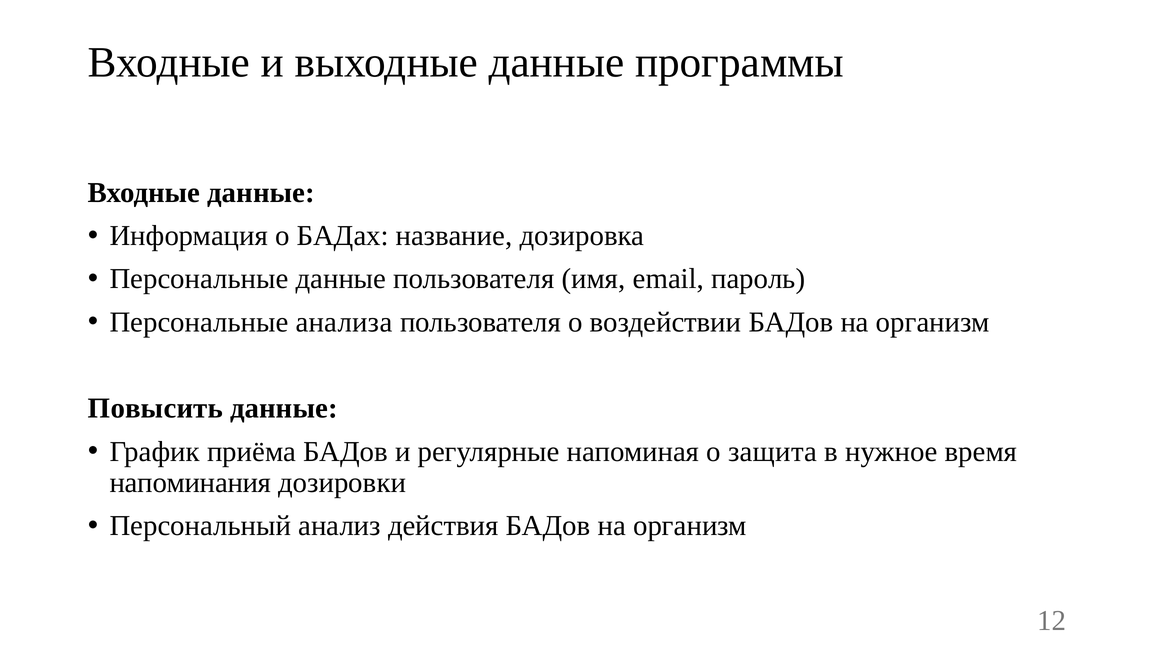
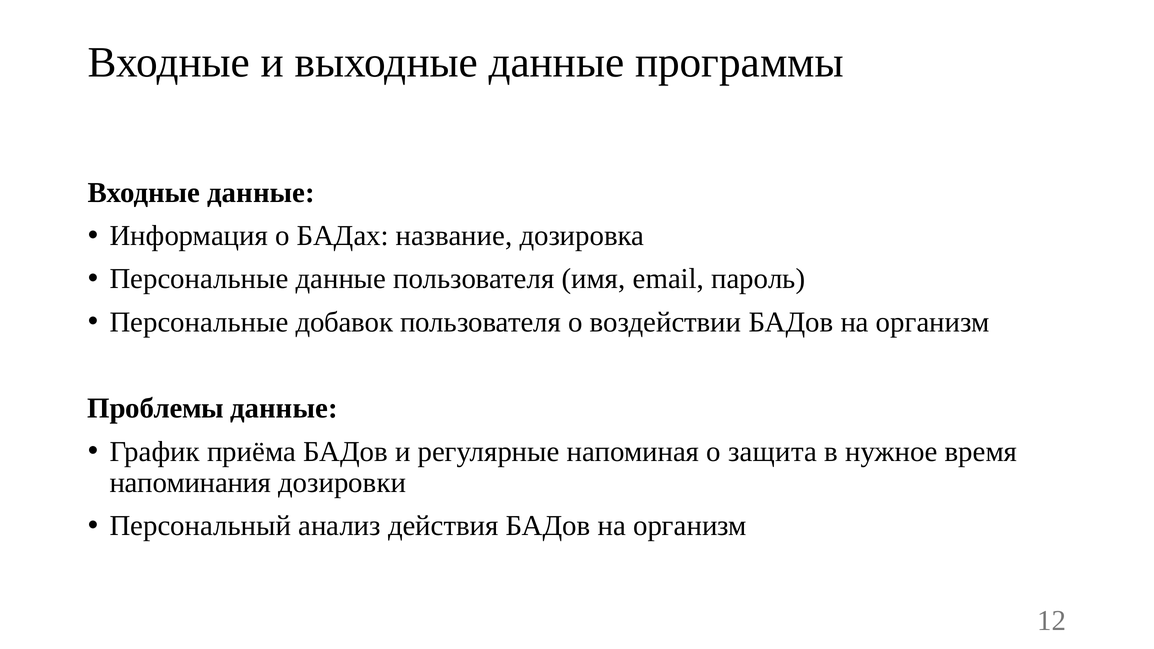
анализа: анализа -> добавок (344, 322)
Повысить: Повысить -> Проблемы (156, 408)
